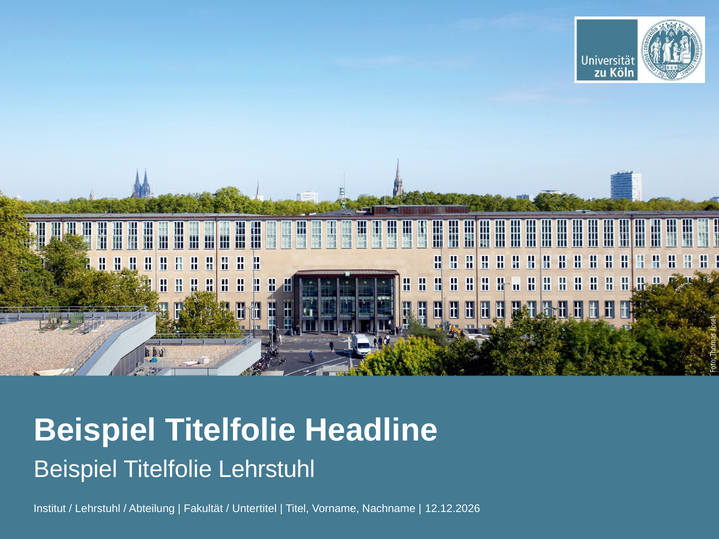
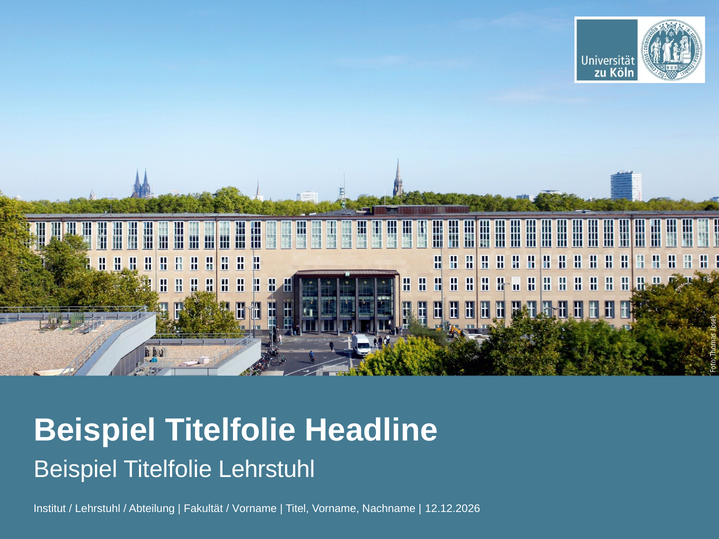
Untertitel: Untertitel -> Vorname (254, 509)
